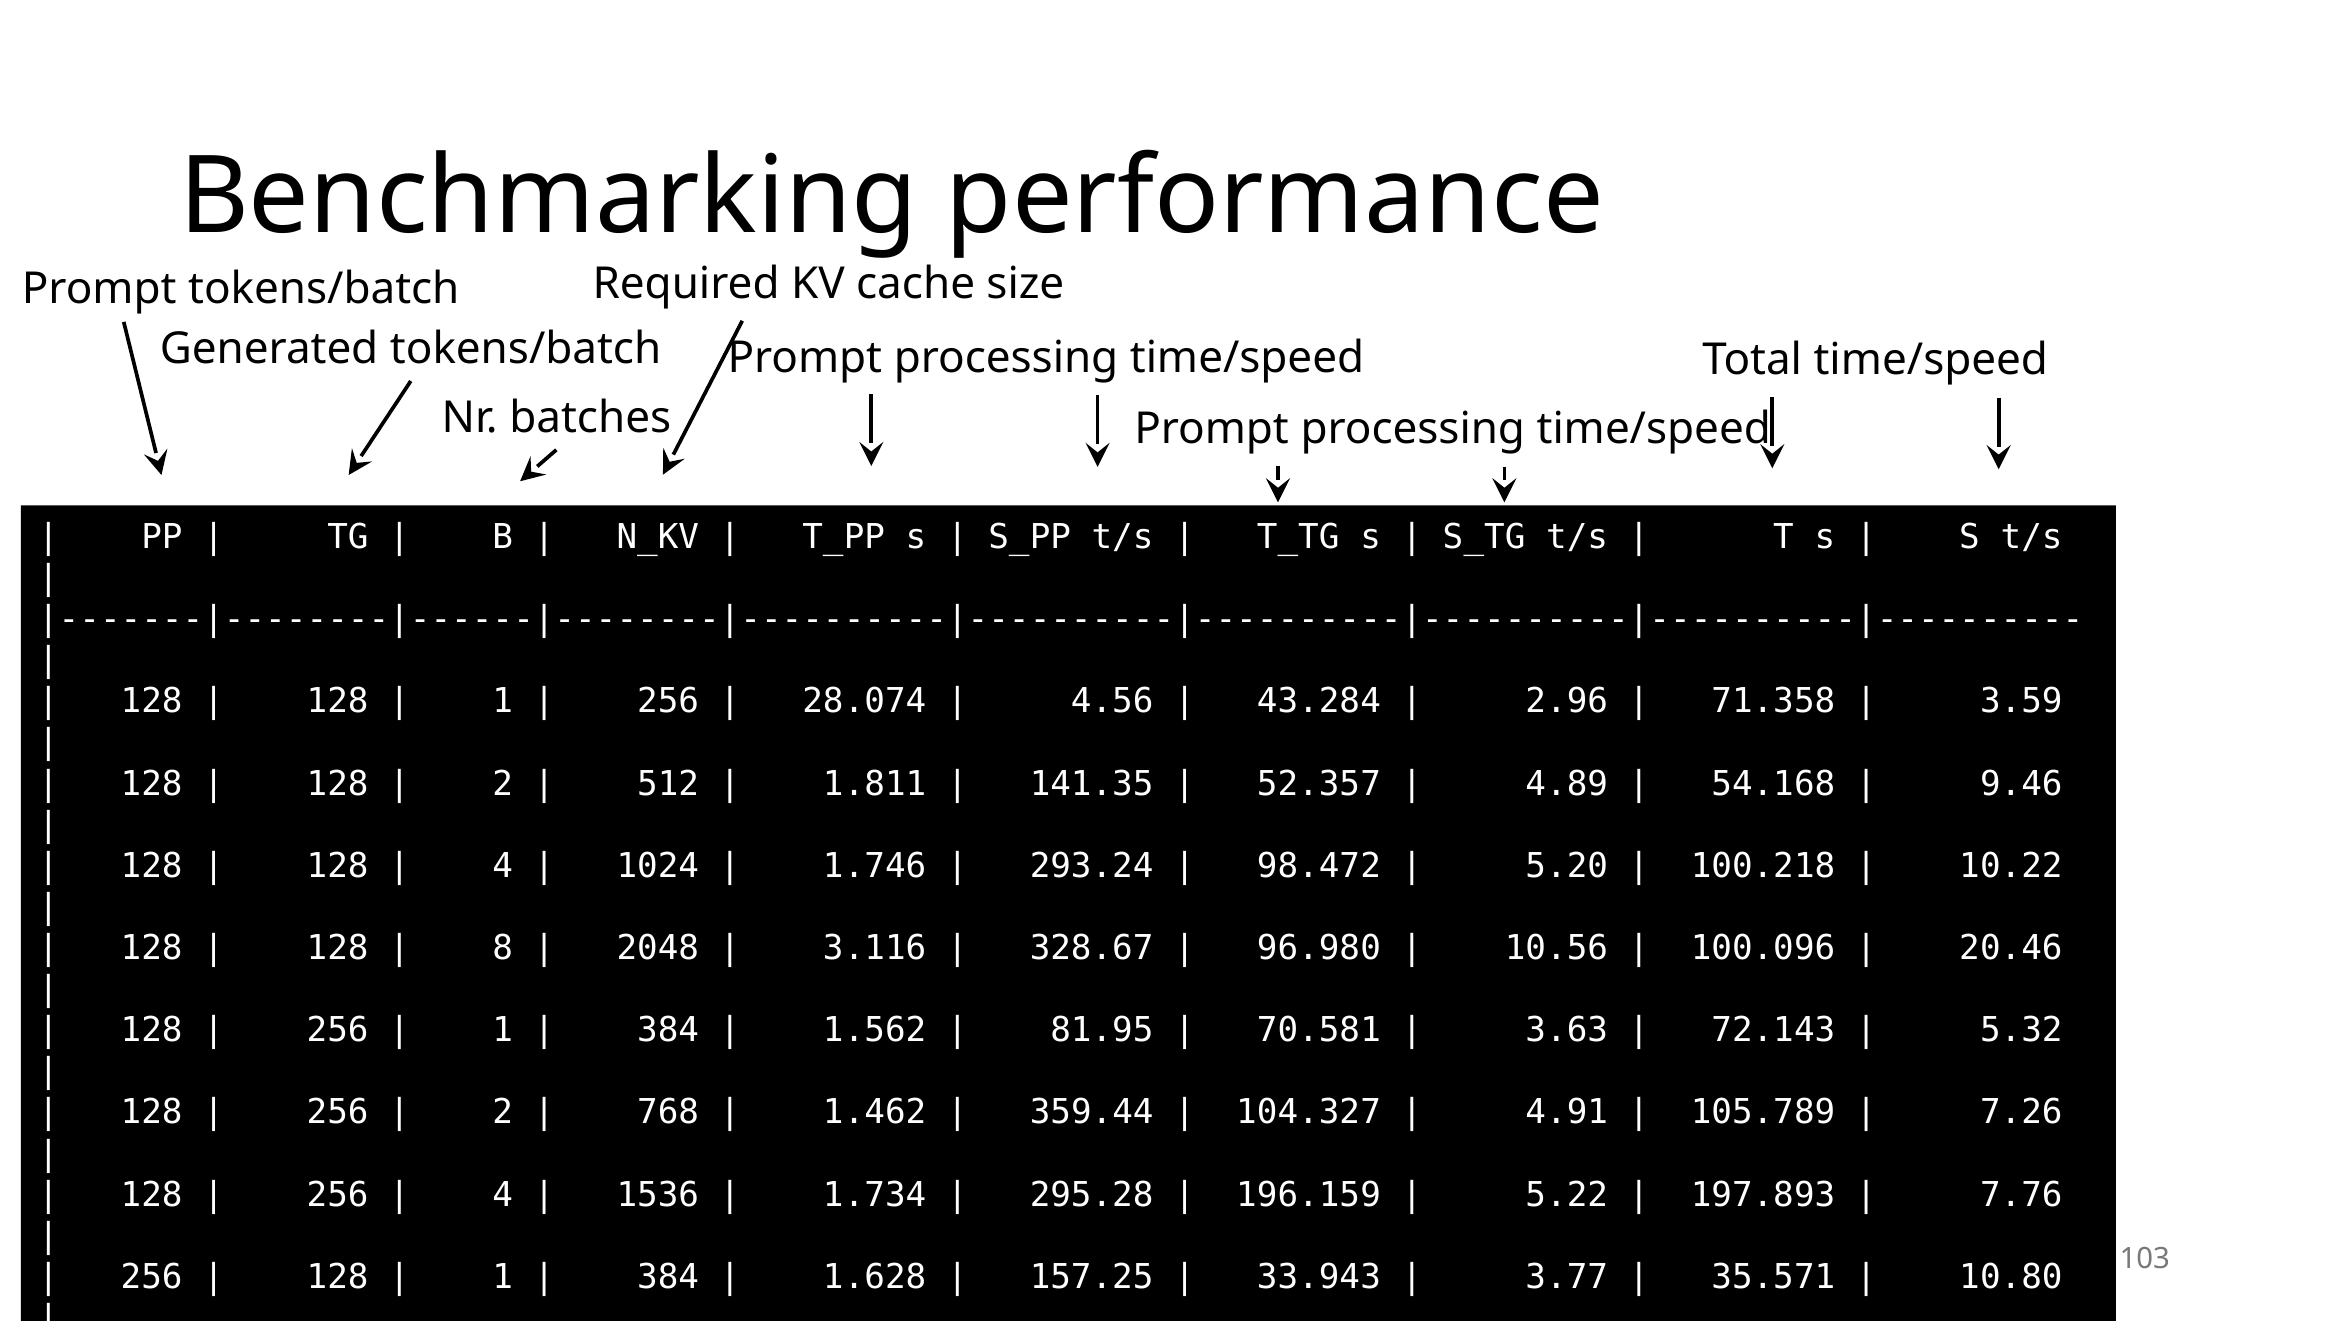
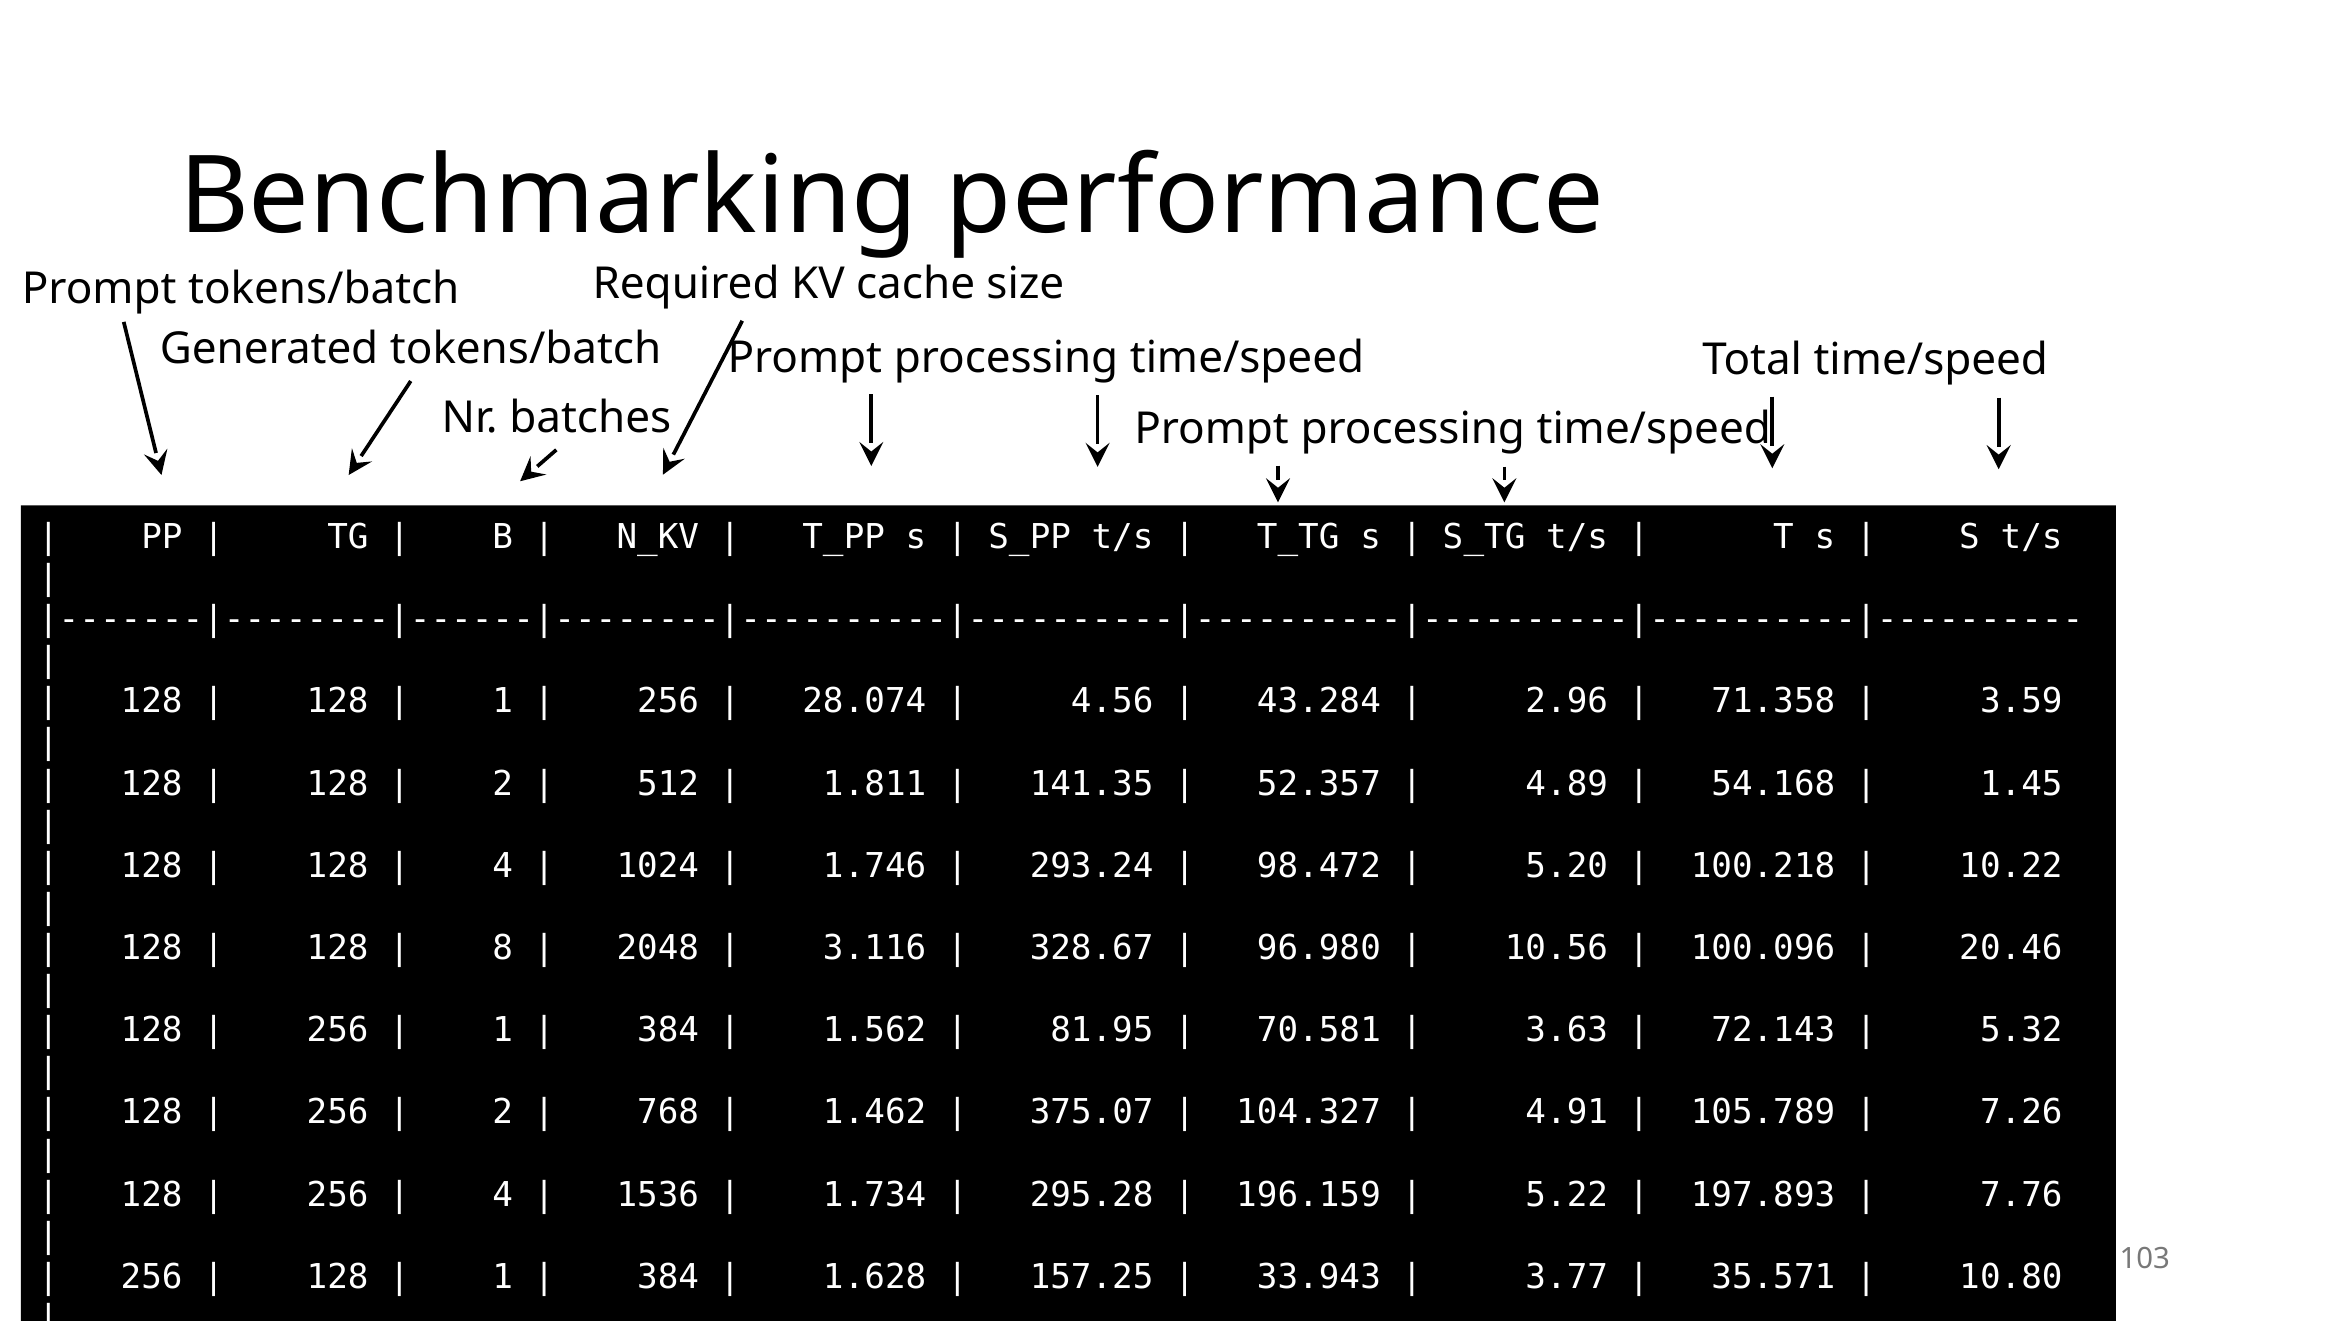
9.46: 9.46 -> 1.45 (2021, 784)
359.44: 359.44 -> 375.07 (1092, 1113)
